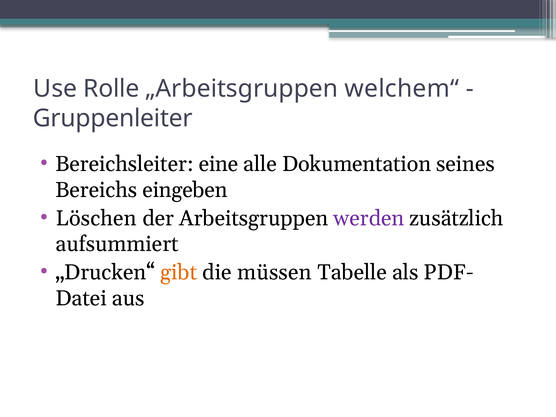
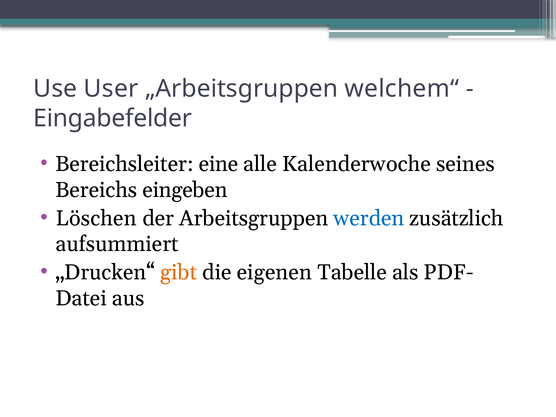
Rolle: Rolle -> User (111, 89)
Gruppenleiter: Gruppenleiter -> Eingabefelder (113, 118)
Dokumentation: Dokumentation -> Kalenderwoche (356, 164)
werden colour: purple -> blue (369, 218)
müssen: müssen -> eigenen (274, 272)
